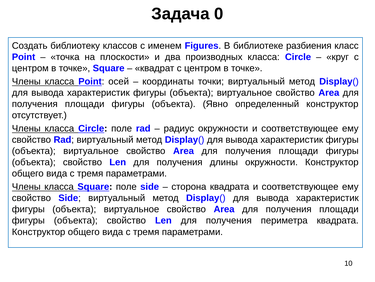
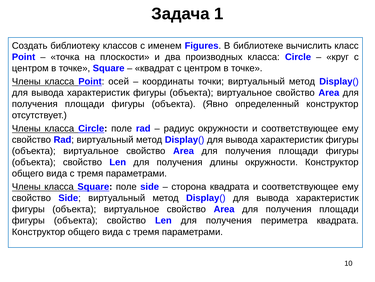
0: 0 -> 1 (219, 14)
разбиения: разбиения -> вычислить (309, 46)
